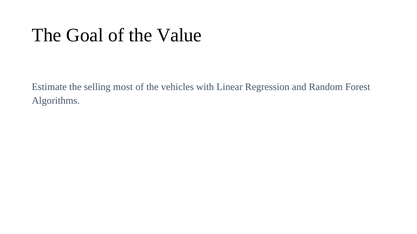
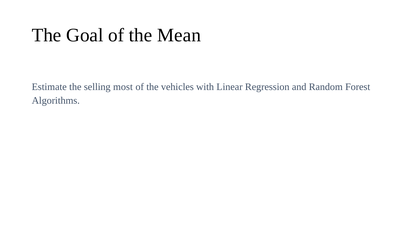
Value: Value -> Mean (179, 35)
